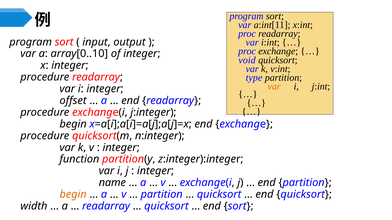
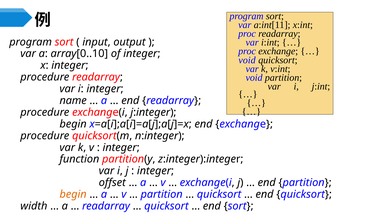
type: type -> void (254, 78)
var colour: orange -> black (274, 87)
offset: offset -> name (73, 101)
name: name -> offset (112, 183)
